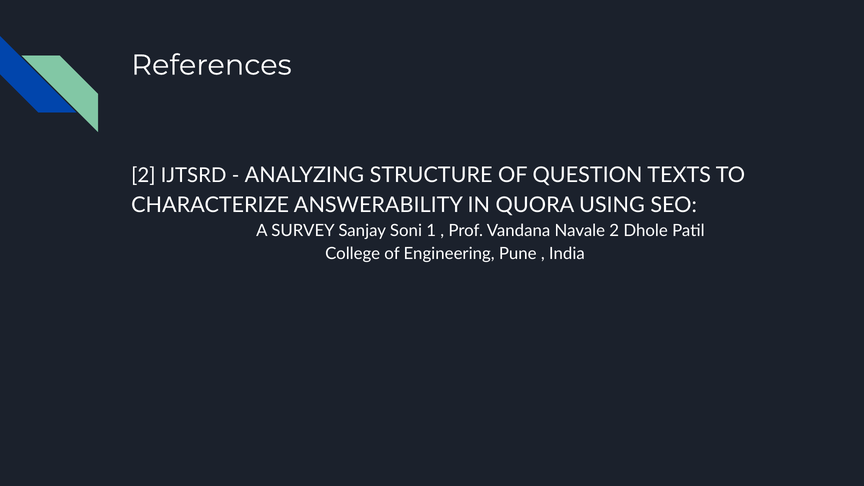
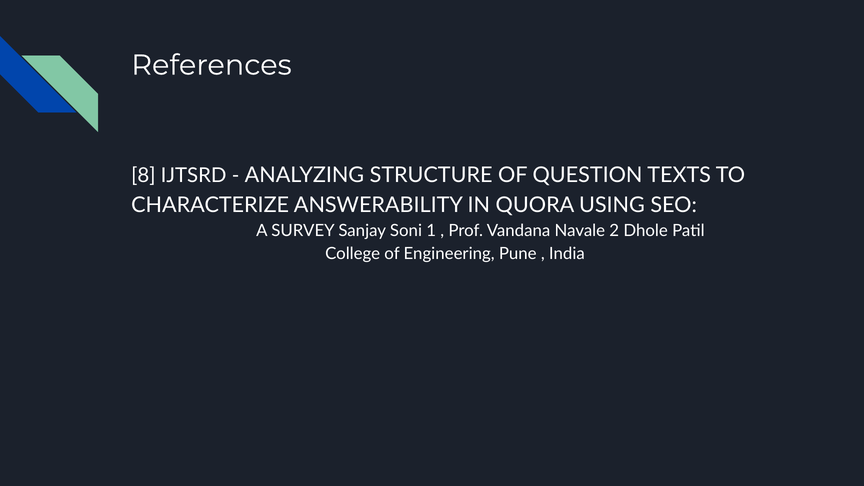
2: 2 -> 8 (143, 175)
